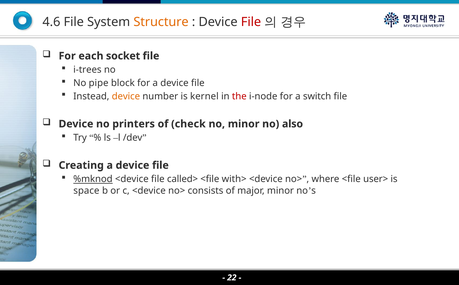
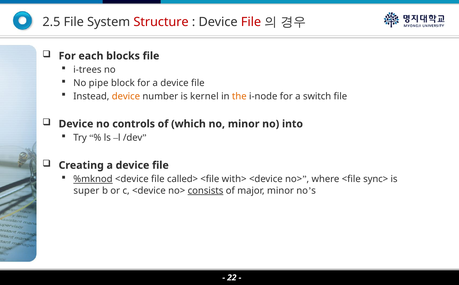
4.6: 4.6 -> 2.5 (51, 22)
Structure colour: orange -> red (161, 22)
socket: socket -> blocks (123, 56)
the colour: red -> orange (239, 96)
printers: printers -> controls (134, 124)
check: check -> which (188, 124)
also: also -> into (293, 124)
user>: user> -> sync> (376, 179)
space: space -> super (86, 190)
consists underline: none -> present (206, 190)
